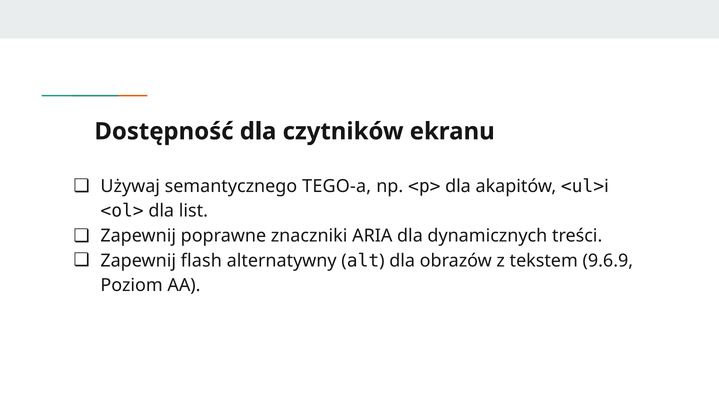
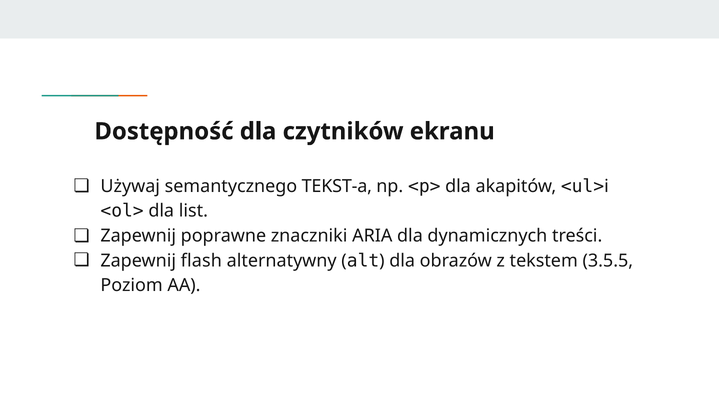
TEGO-a: TEGO-a -> TEKST-a (337, 186)
9.6.9: 9.6.9 -> 3.5.5 (608, 260)
